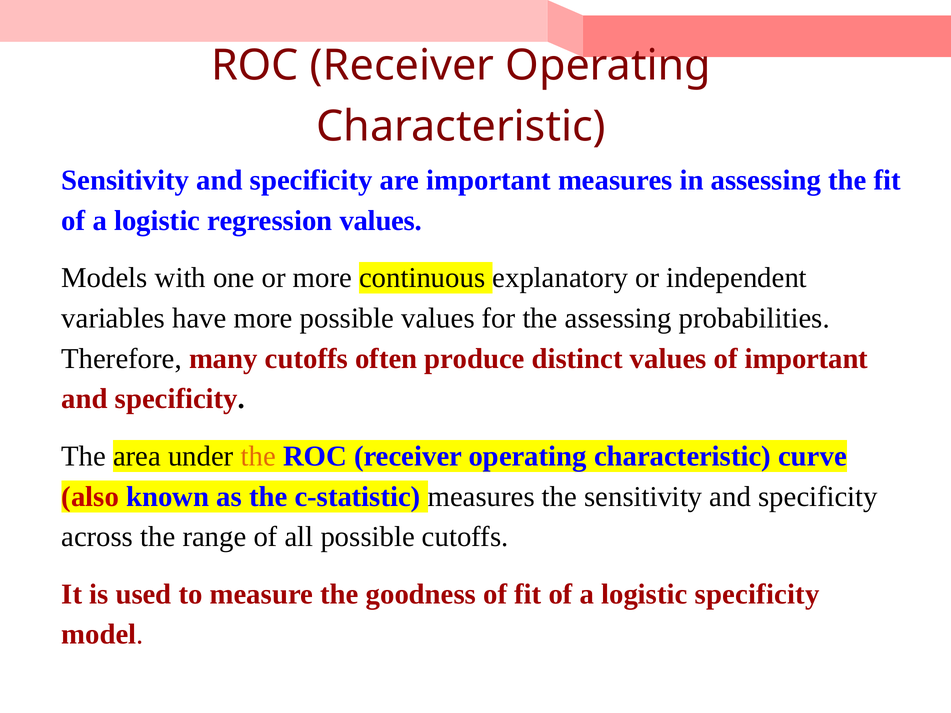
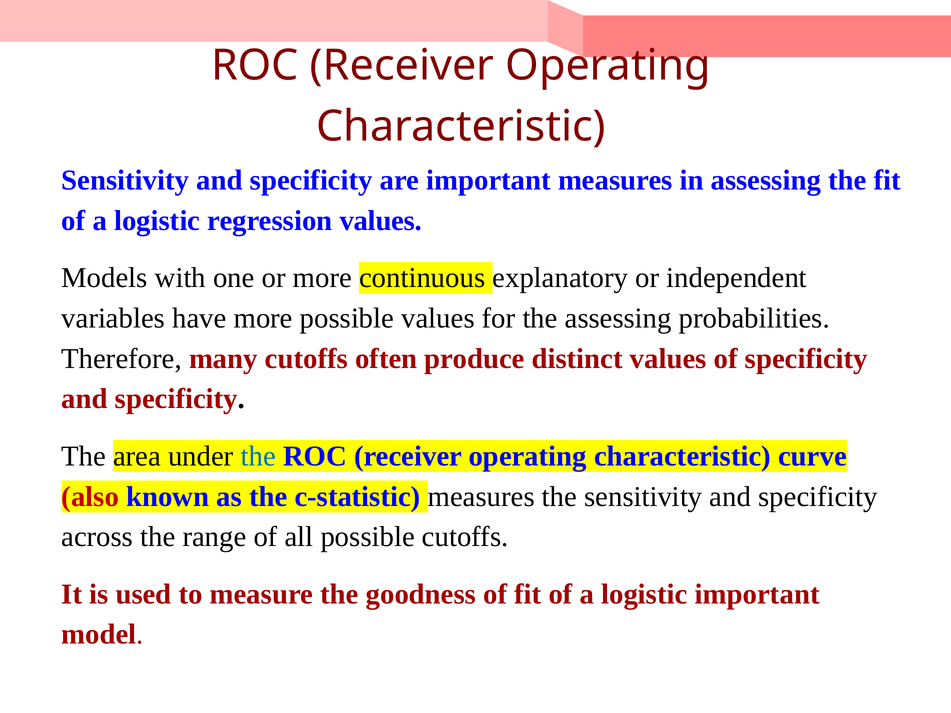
of important: important -> specificity (806, 359)
the colour: orange -> blue (258, 456)
logistic specificity: specificity -> important (757, 594)
